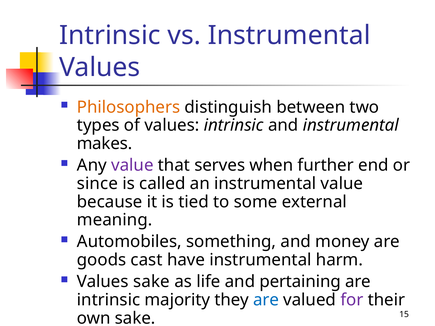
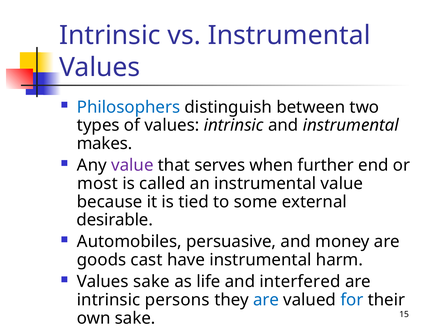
Philosophers colour: orange -> blue (129, 107)
since: since -> most (97, 184)
meaning: meaning -> desirable (115, 220)
something: something -> persuasive (231, 242)
pertaining: pertaining -> interfered (300, 282)
majority: majority -> persons (177, 300)
for colour: purple -> blue (352, 300)
